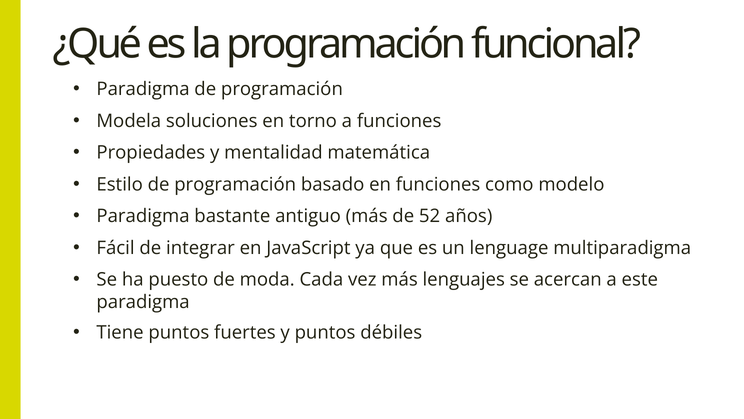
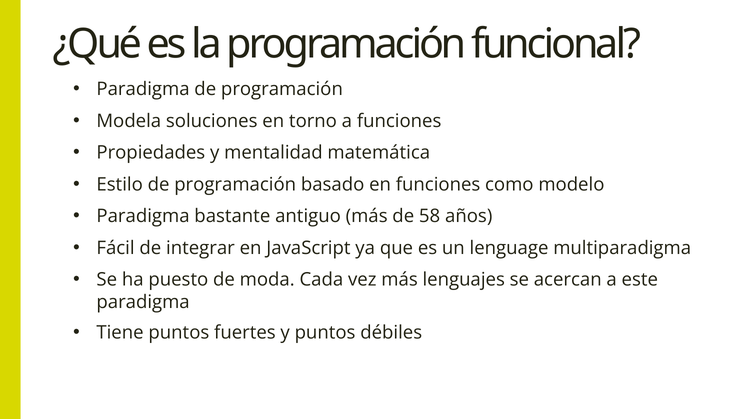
52: 52 -> 58 (430, 216)
